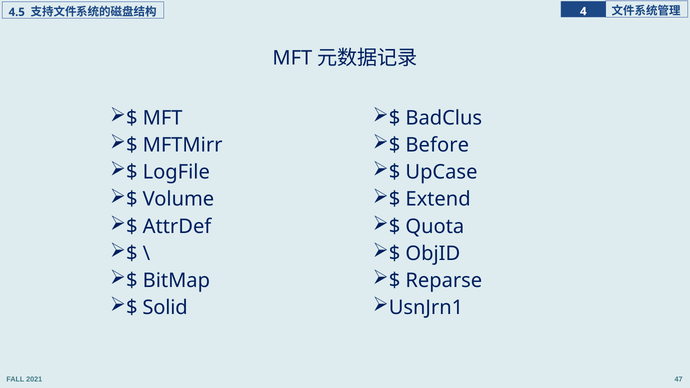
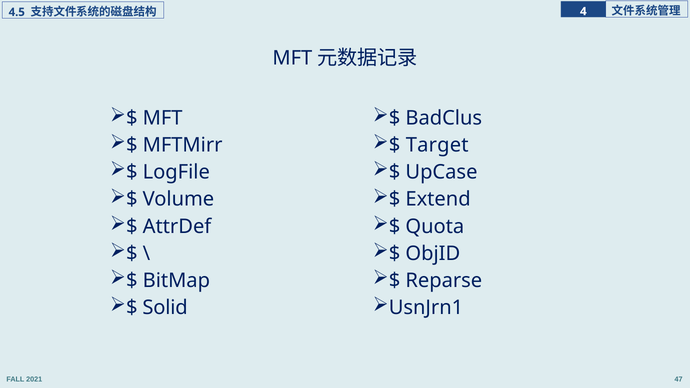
Before: Before -> Target (437, 145)
